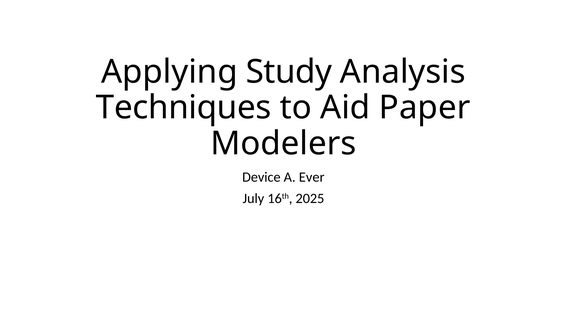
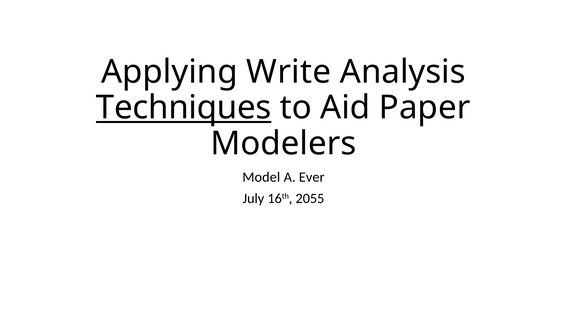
Study: Study -> Write (289, 72)
Techniques underline: none -> present (184, 108)
Device: Device -> Model (261, 177)
2025: 2025 -> 2055 (310, 198)
